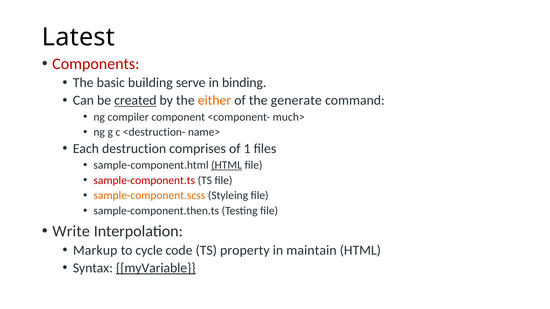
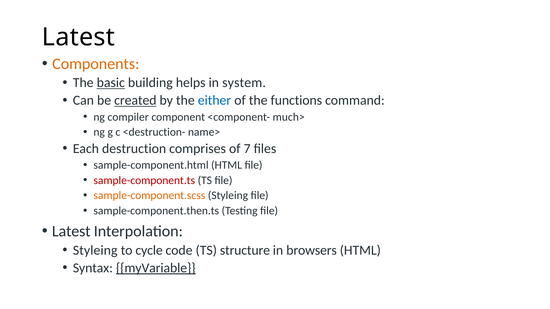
Components colour: red -> orange (96, 64)
basic underline: none -> present (111, 83)
serve: serve -> helps (191, 83)
binding: binding -> system (244, 83)
either colour: orange -> blue (214, 101)
generate: generate -> functions (296, 101)
1: 1 -> 7 (247, 149)
HTML underline: present -> none (227, 165)
Write: Write -> Latest (71, 232)
Markup: Markup -> Styleing (95, 250)
property: property -> structure (245, 250)
maintain: maintain -> browsers (312, 250)
